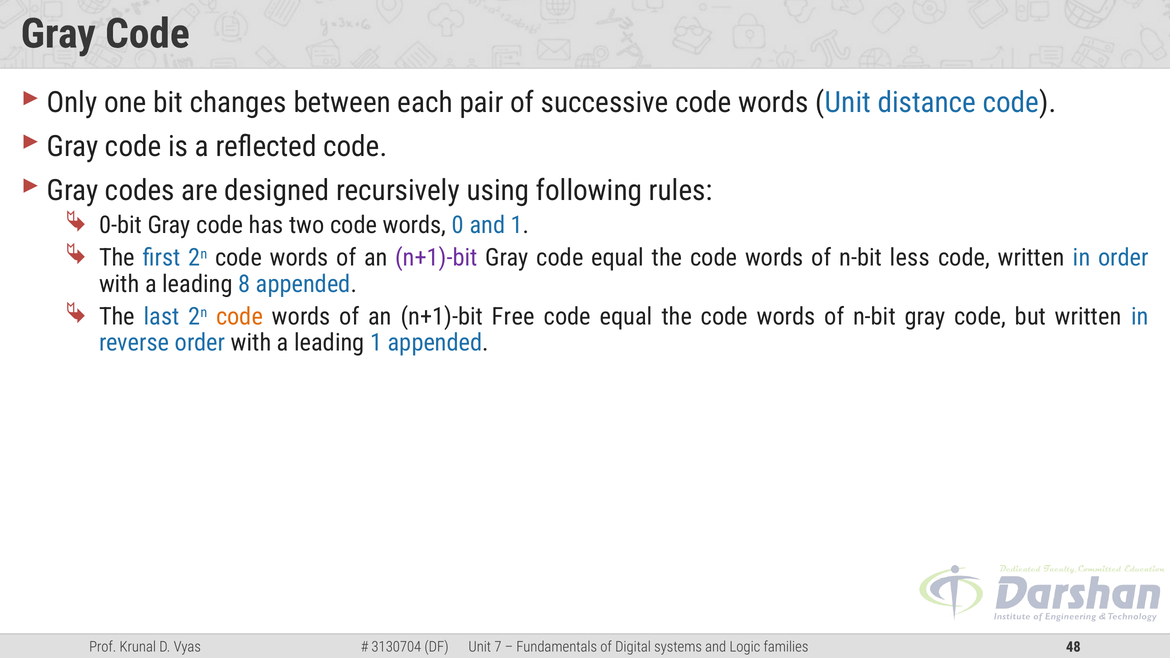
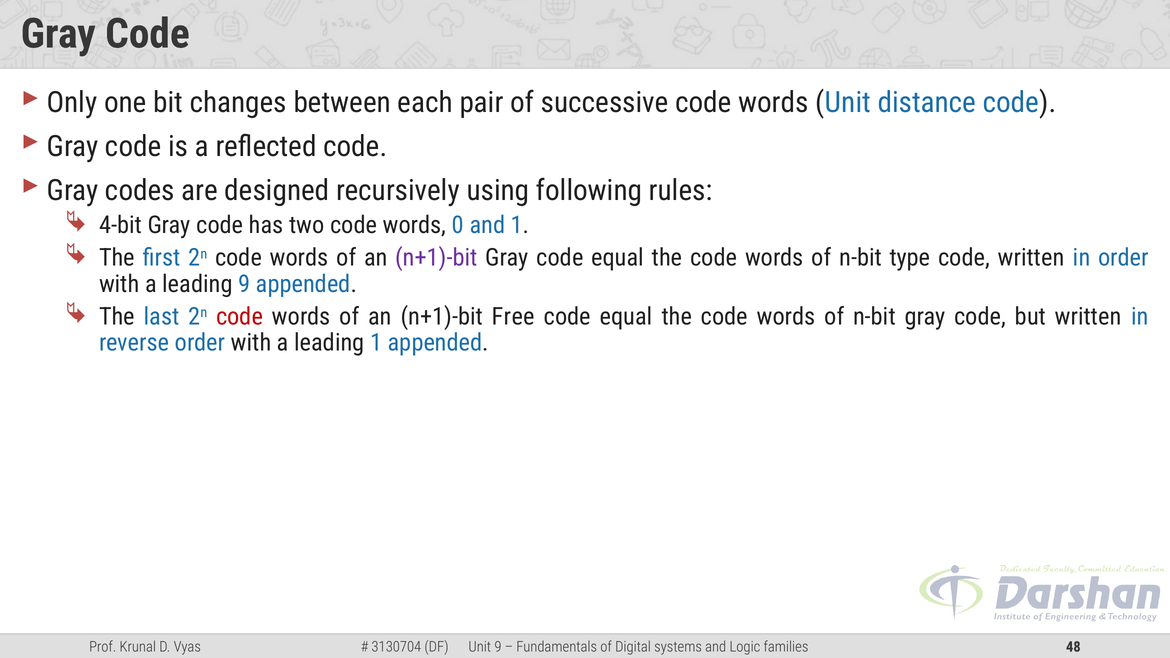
0-bit: 0-bit -> 4-bit (120, 225)
less: less -> type (910, 258)
leading 8: 8 -> 9 (244, 284)
code colour: orange -> red (240, 317)
Unit 7: 7 -> 9 (498, 647)
